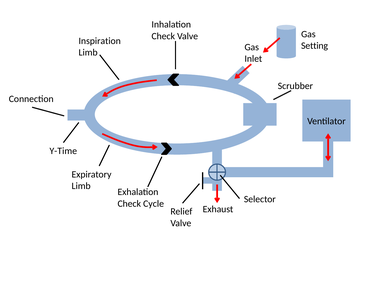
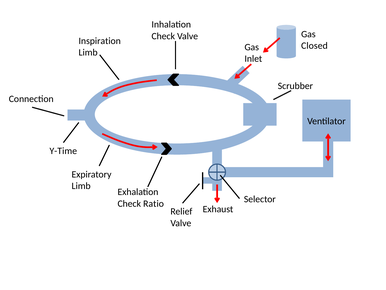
Setting: Setting -> Closed (314, 46)
Cycle: Cycle -> Ratio (154, 203)
